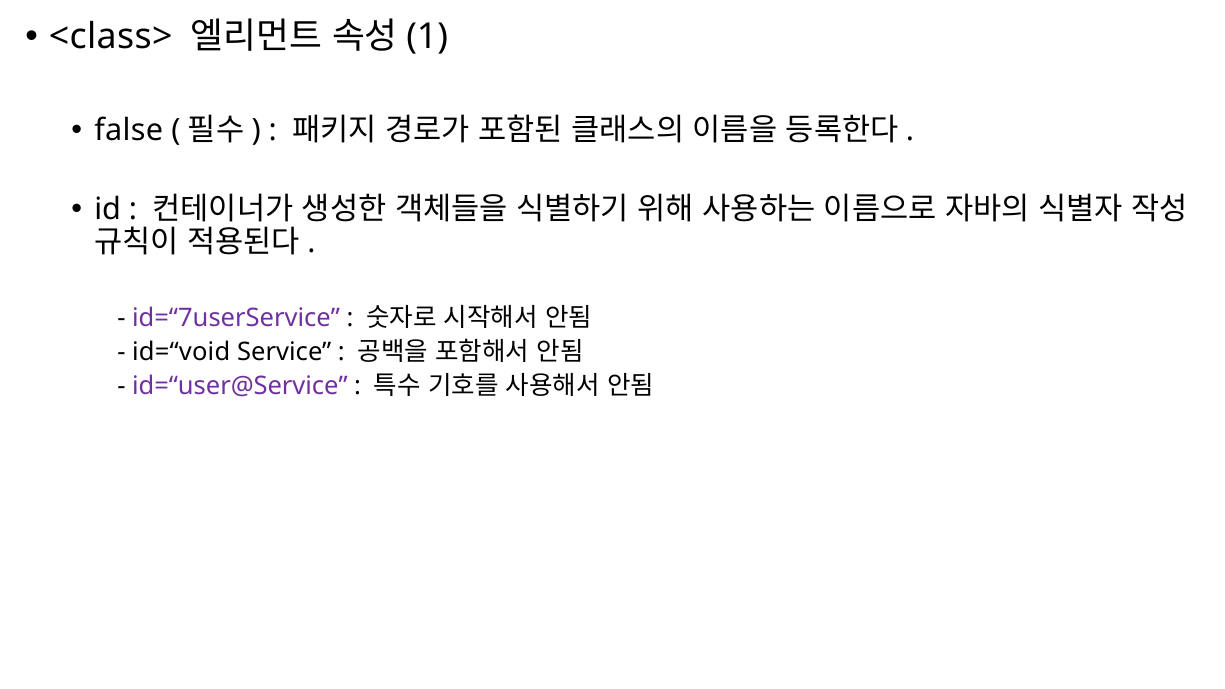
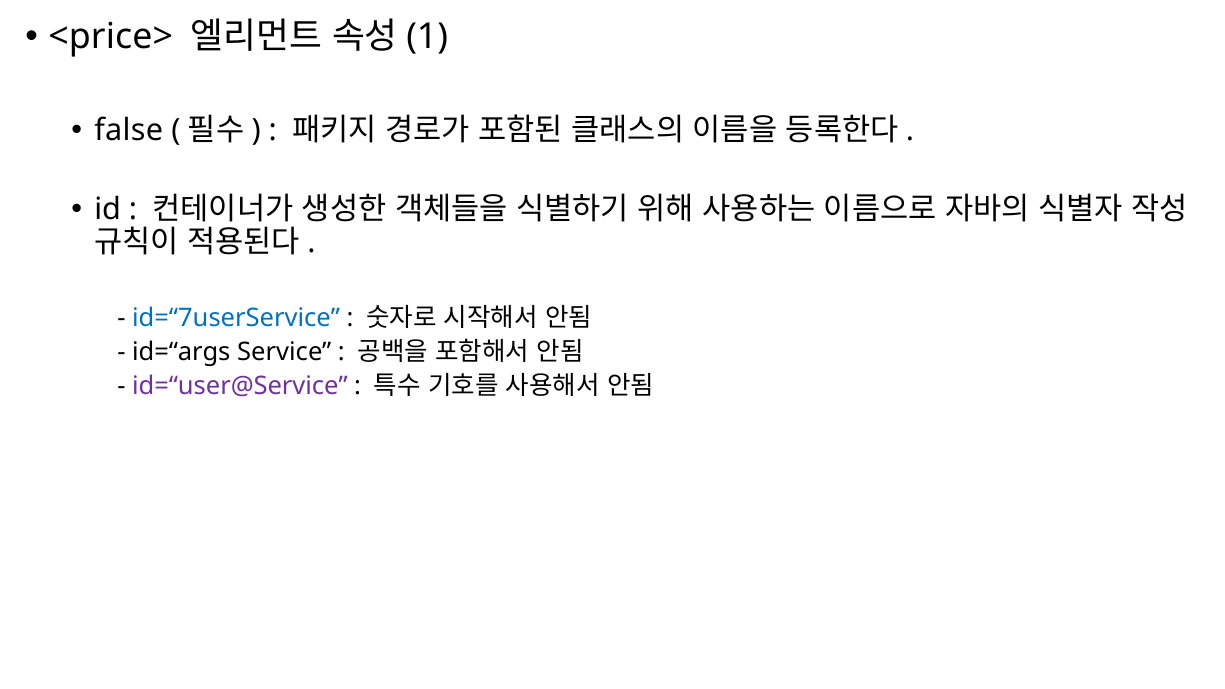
<class>: <class> -> <price> (111, 37)
id=“7userService colour: purple -> blue (236, 318)
id=“void: id=“void -> id=“args (181, 352)
